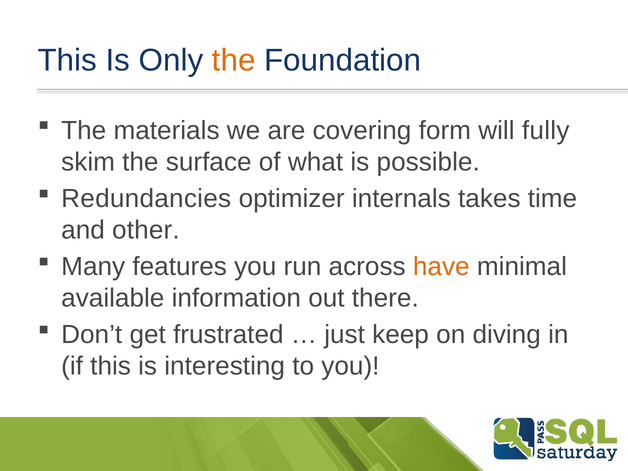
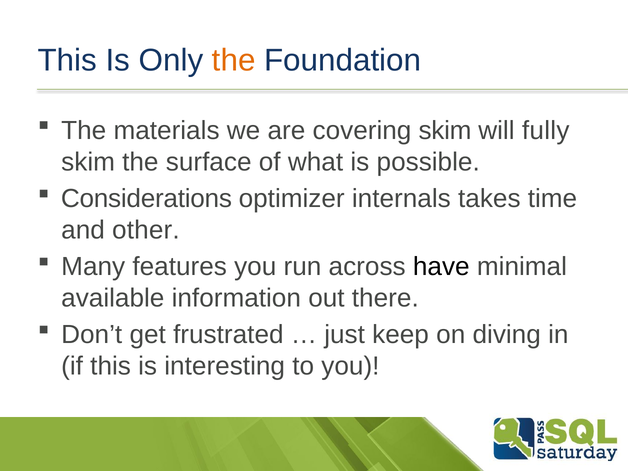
covering form: form -> skim (445, 131)
Redundancies: Redundancies -> Considerations (146, 199)
have colour: orange -> black (441, 267)
